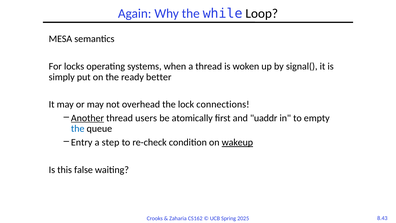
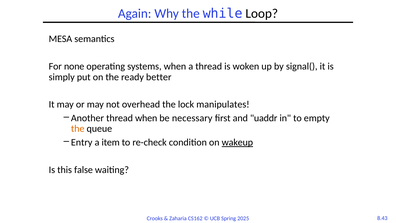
locks: locks -> none (74, 66)
connections: connections -> manipulates (223, 104)
Another underline: present -> none (87, 118)
thread users: users -> when (146, 118)
atomically: atomically -> necessary (192, 118)
the colour: blue -> orange (78, 129)
step: step -> item (111, 142)
